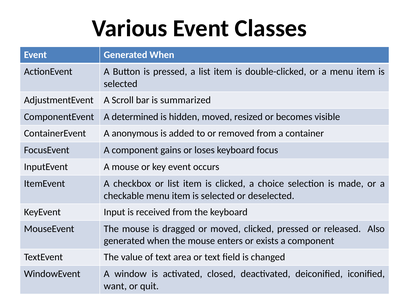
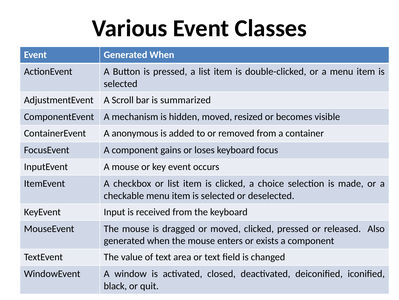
determined: determined -> mechanism (135, 116)
want: want -> black (115, 285)
